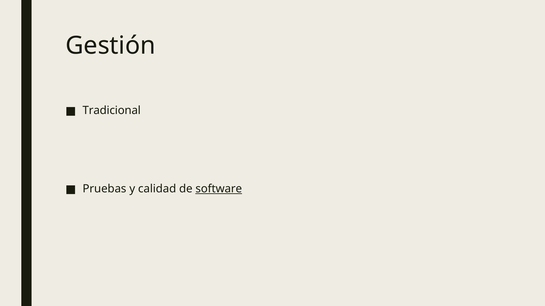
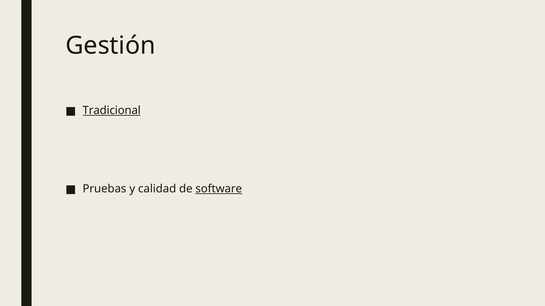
Tradicional underline: none -> present (112, 111)
